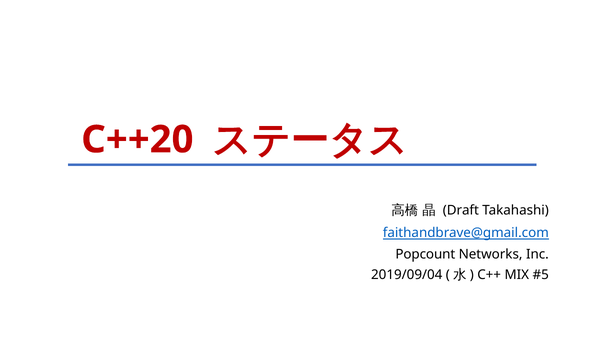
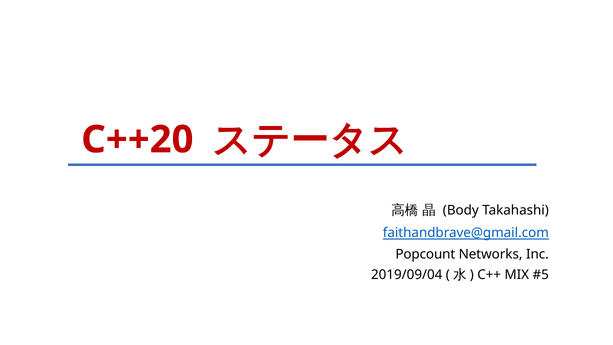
Draft: Draft -> Body (461, 210)
